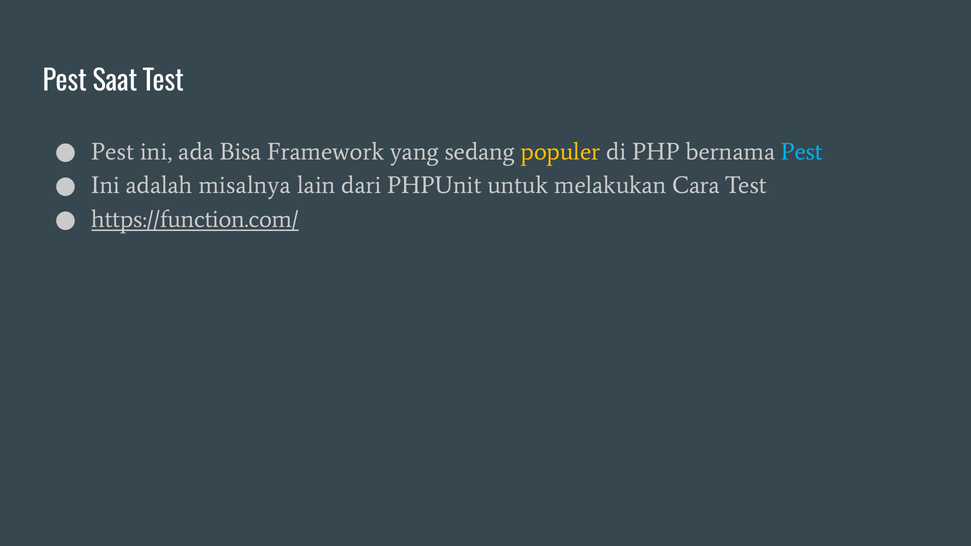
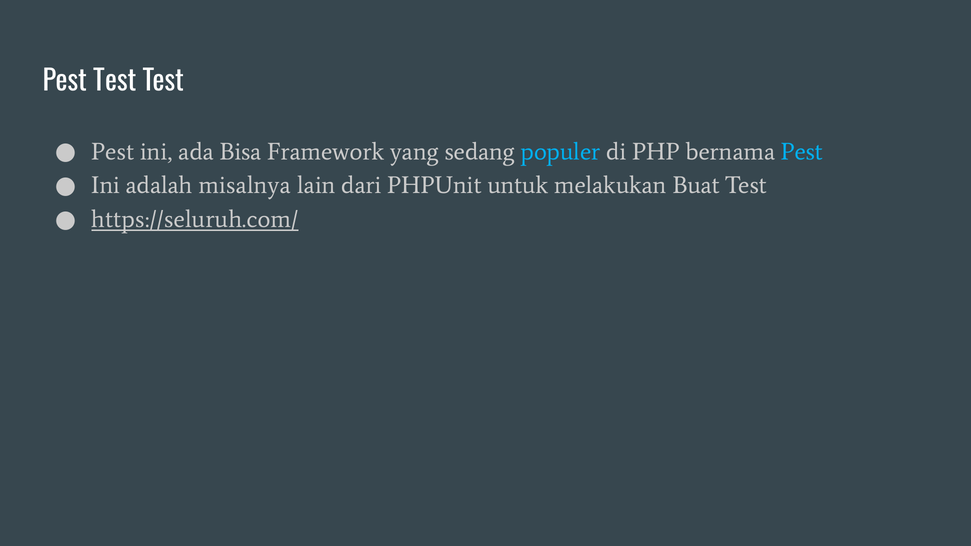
Pest Saat: Saat -> Test (115, 81)
populer colour: yellow -> light blue (561, 152)
Cara: Cara -> Buat (696, 185)
https://function.com/: https://function.com/ -> https://seluruh.com/ (195, 219)
